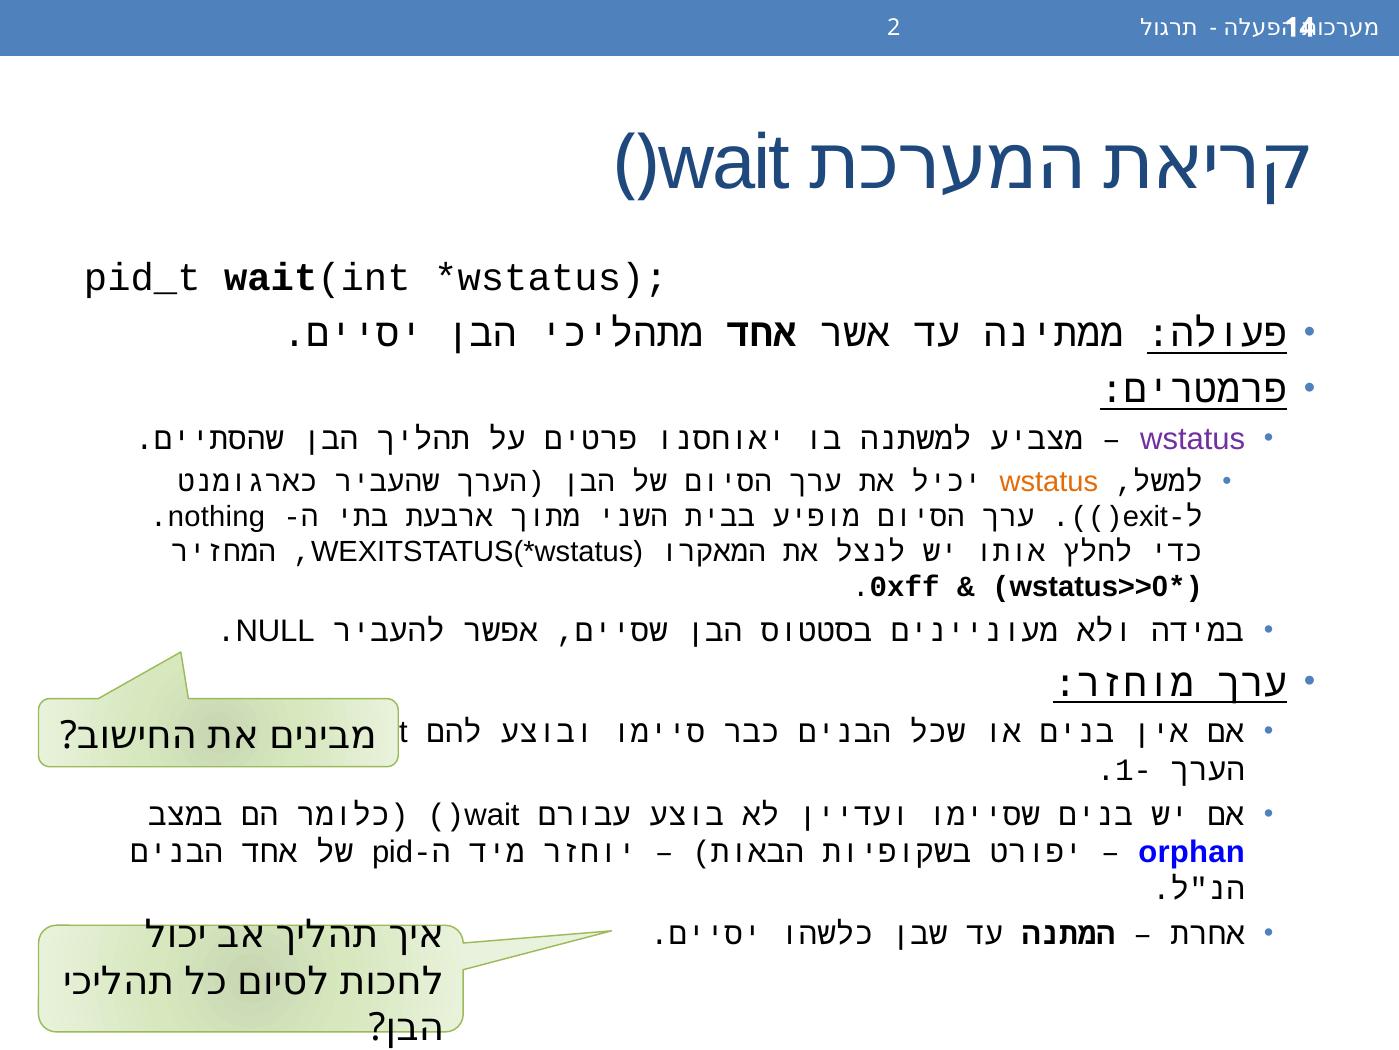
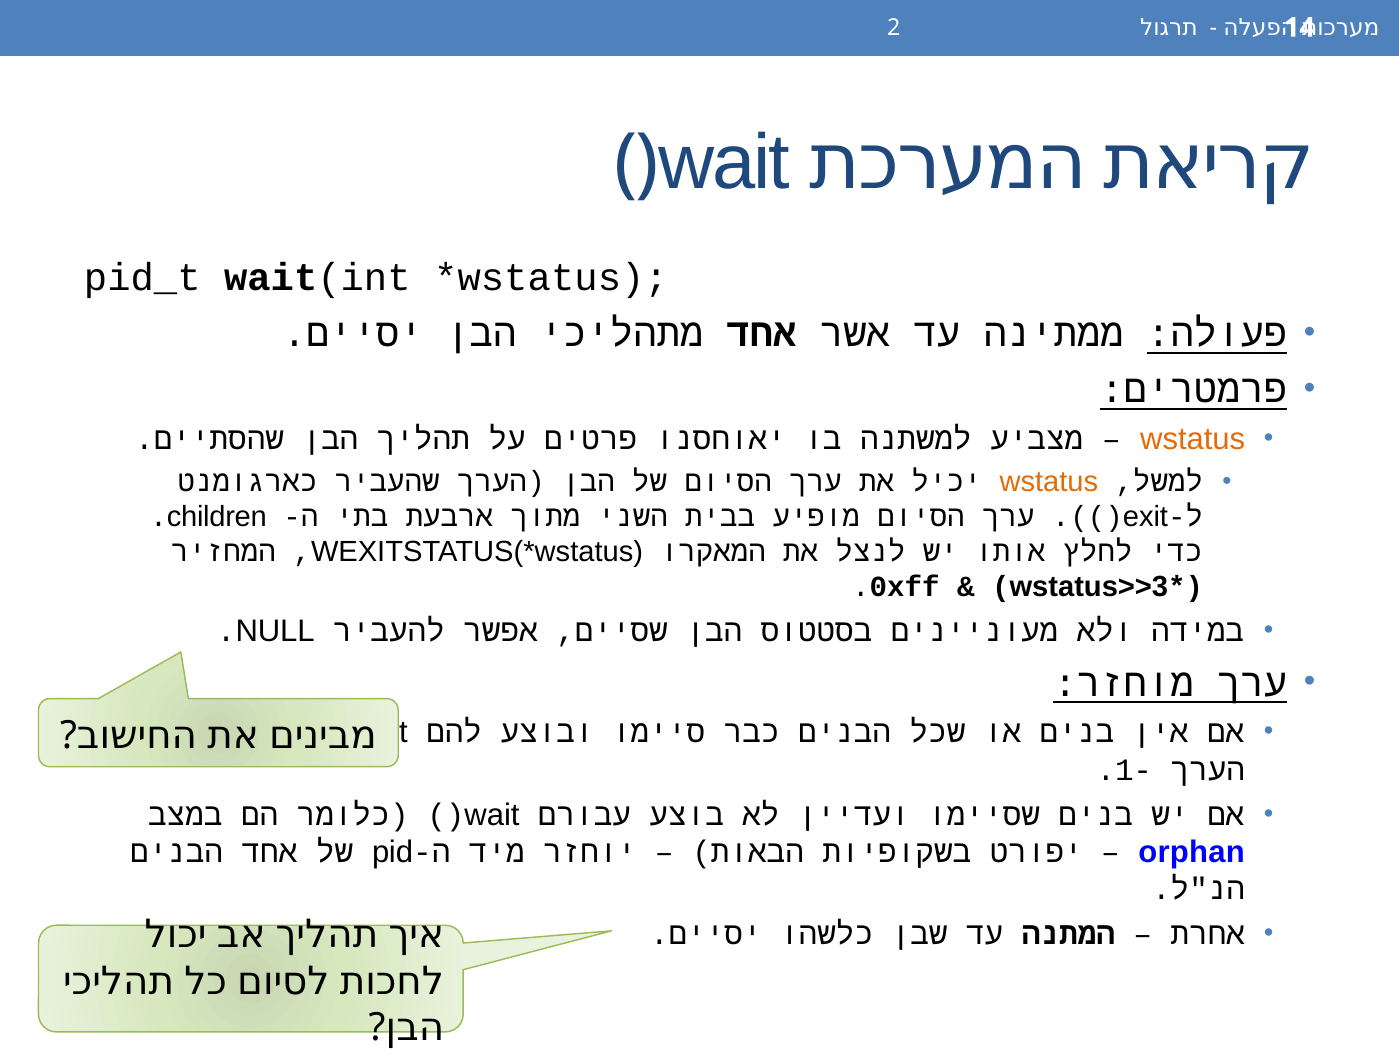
wstatus colour: purple -> orange (1193, 439)
nothing: nothing -> children (217, 517)
wstatus>>0: wstatus>>0 -> wstatus>>3 (1089, 587)
